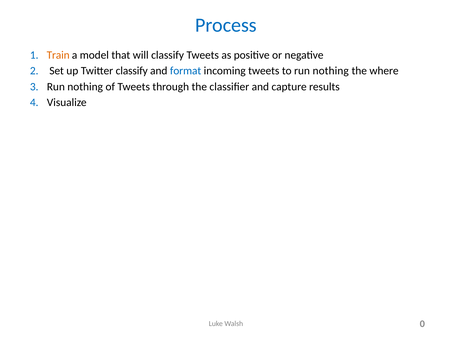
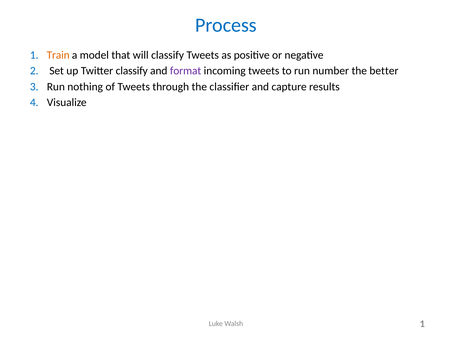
format colour: blue -> purple (186, 71)
to run nothing: nothing -> number (331, 71)
where: where -> better (384, 71)
Walsh 0: 0 -> 1 (422, 324)
